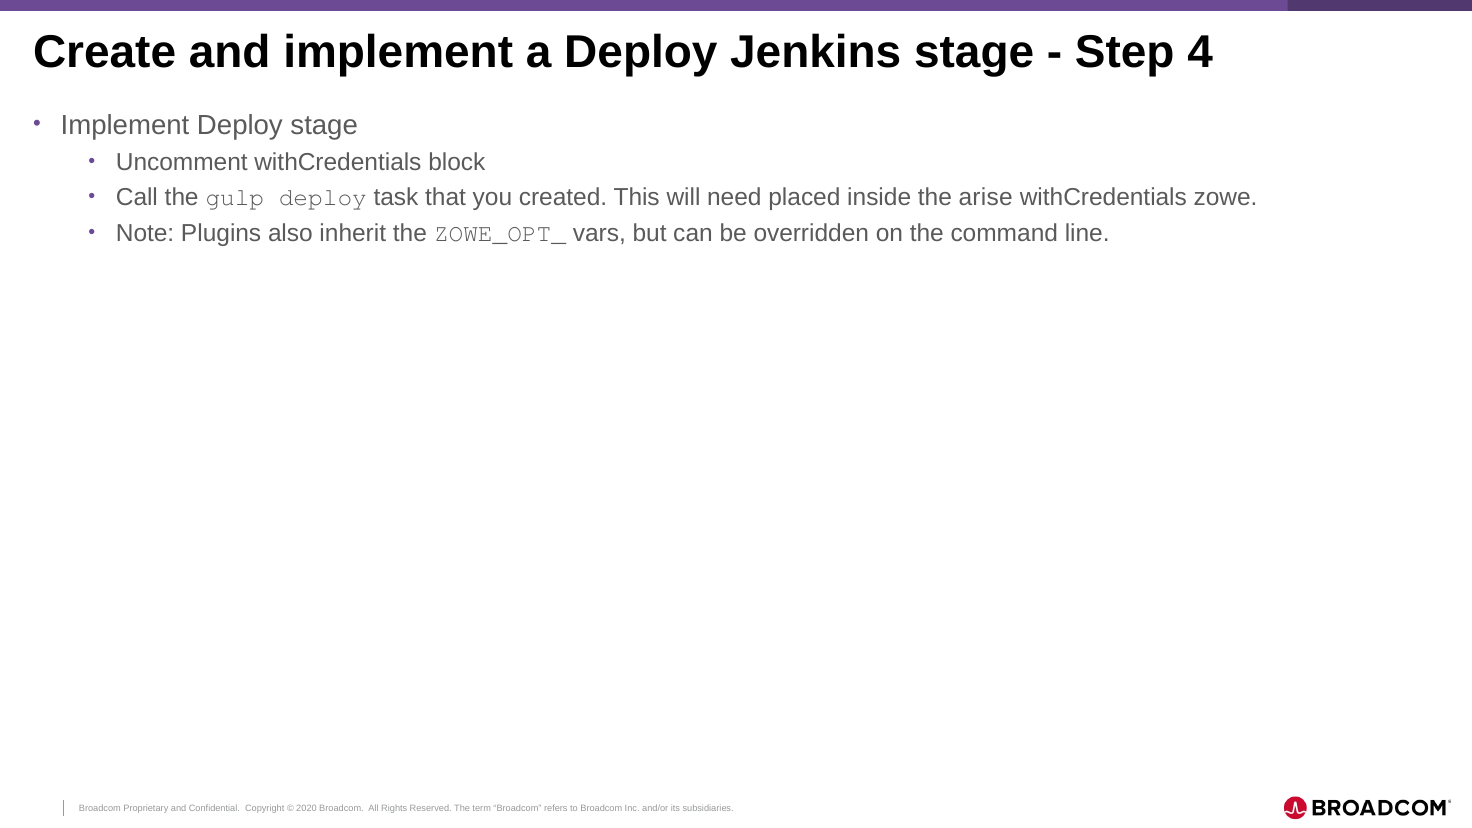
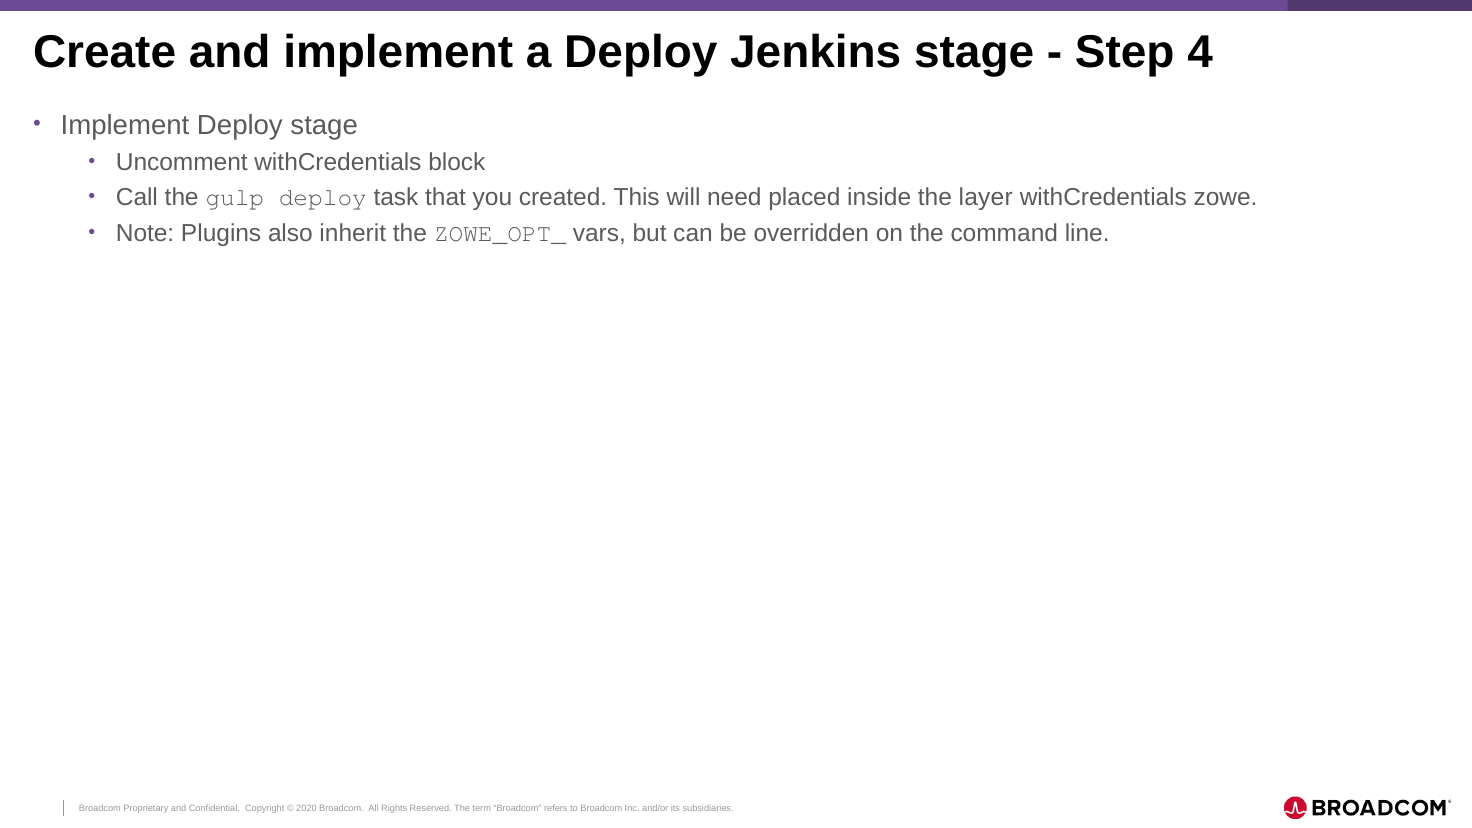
arise: arise -> layer (986, 198)
